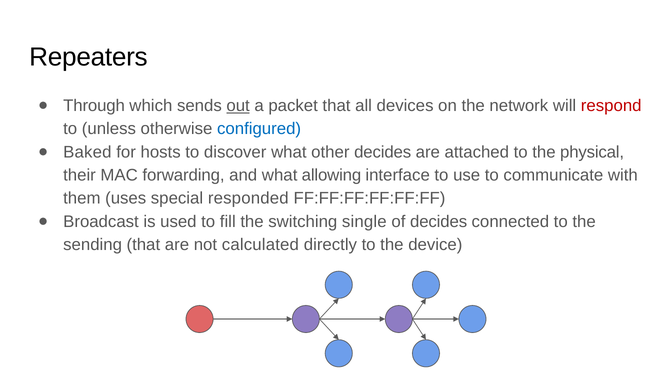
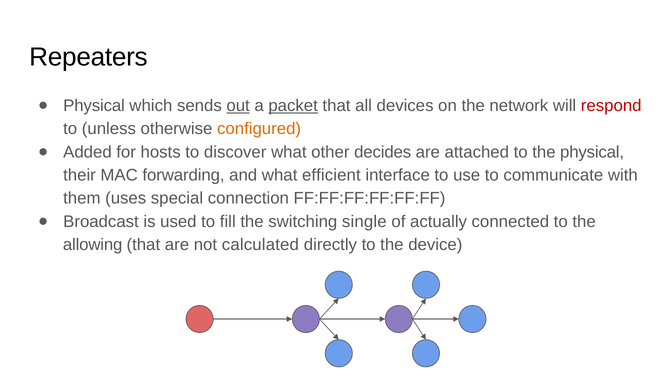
Through: Through -> Physical (94, 106)
packet underline: none -> present (293, 106)
configured colour: blue -> orange (259, 129)
Baked: Baked -> Added (87, 152)
allowing: allowing -> efficient (331, 175)
responded: responded -> connection (248, 198)
of decides: decides -> actually (439, 222)
sending: sending -> allowing (93, 245)
